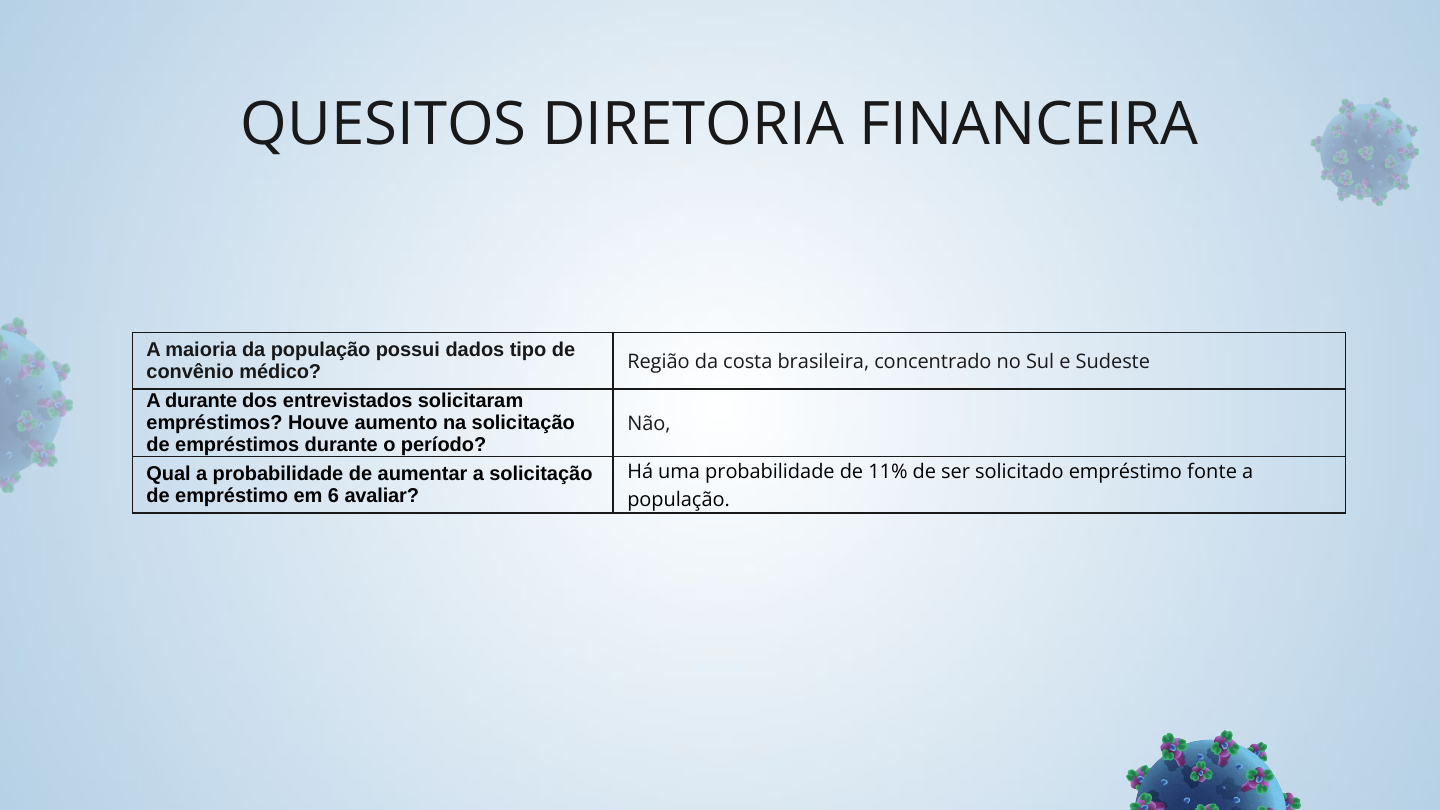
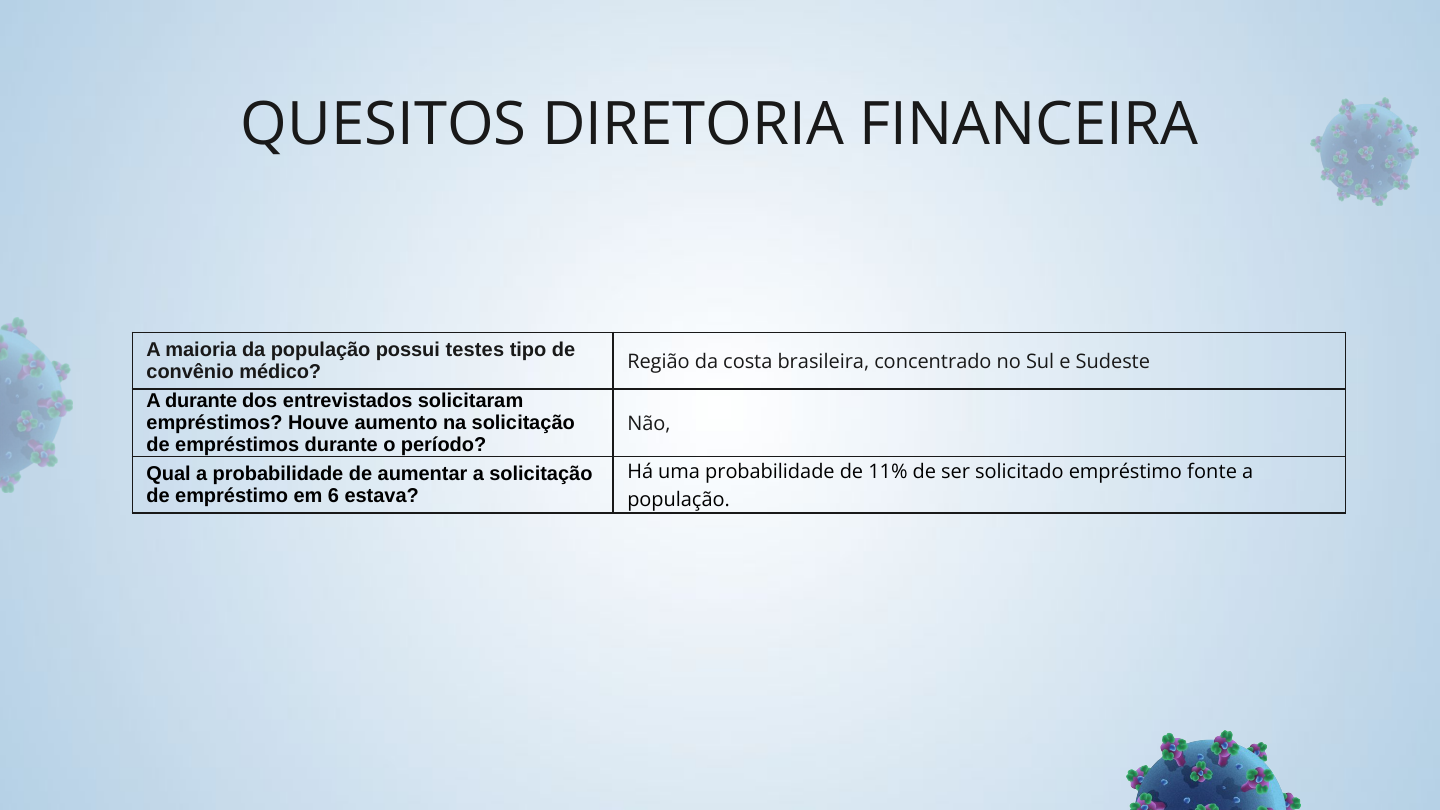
dados: dados -> testes (475, 350)
avaliar: avaliar -> estava (382, 496)
